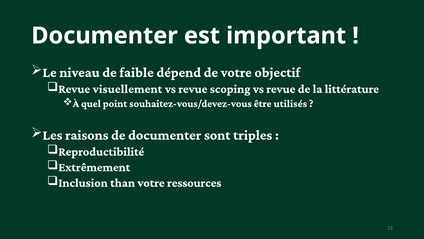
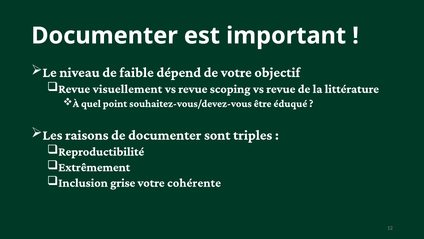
utilisés: utilisés -> éduqué (290, 103)
than: than -> grise (123, 182)
ressources: ressources -> cohérente (194, 182)
